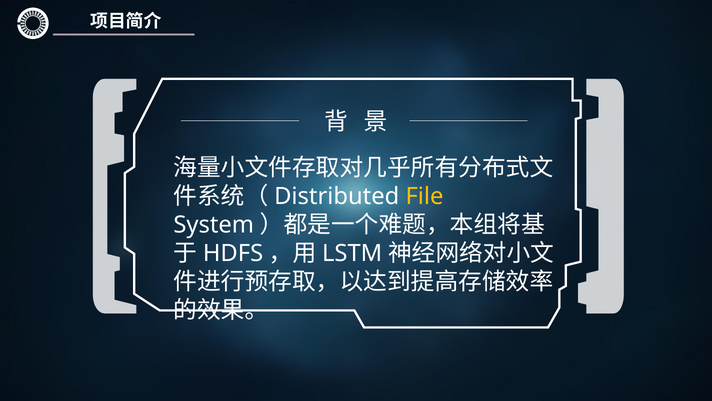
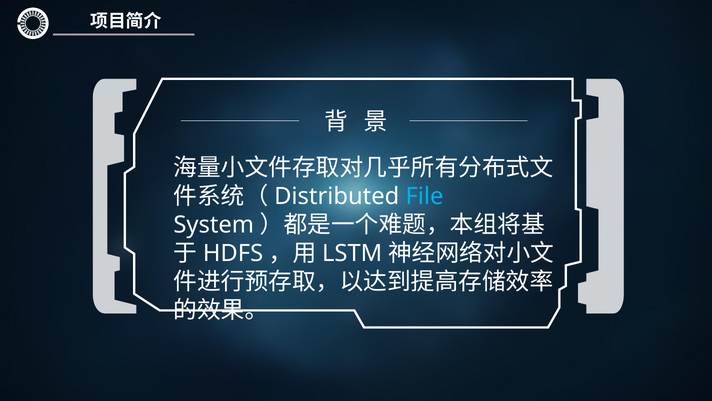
File colour: yellow -> light blue (424, 196)
